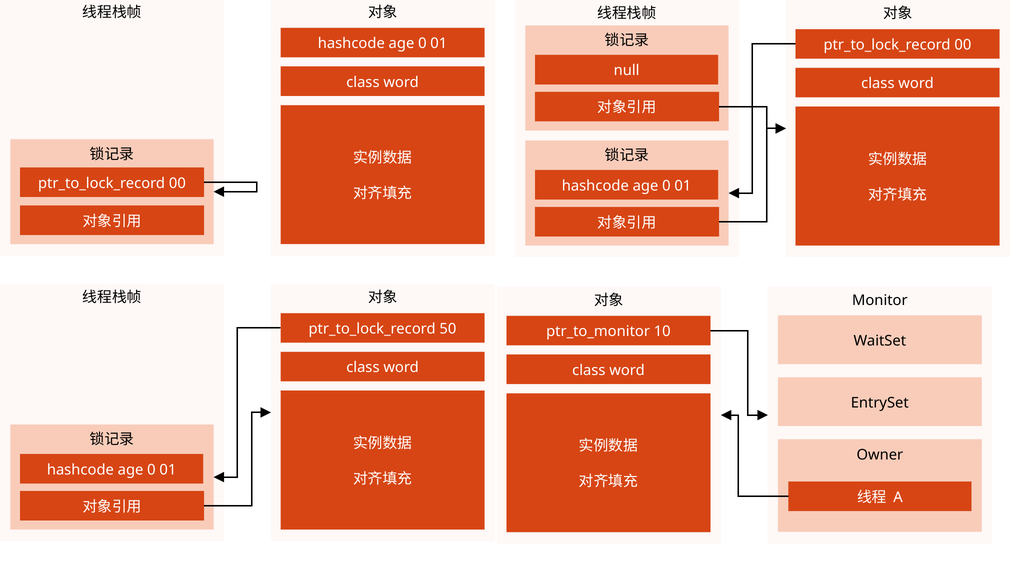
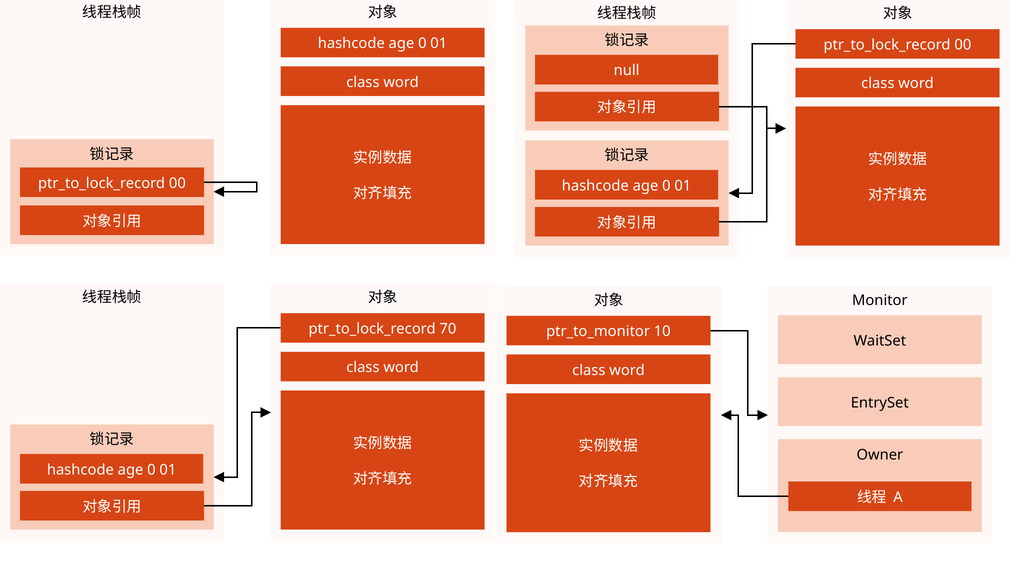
50: 50 -> 70 (448, 329)
